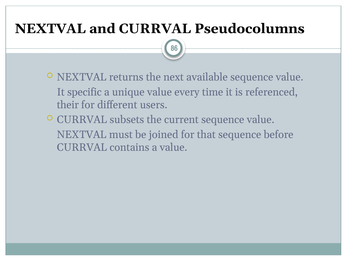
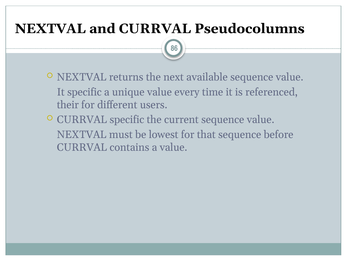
CURRVAL subsets: subsets -> specific (127, 119)
joined: joined -> lowest (164, 134)
